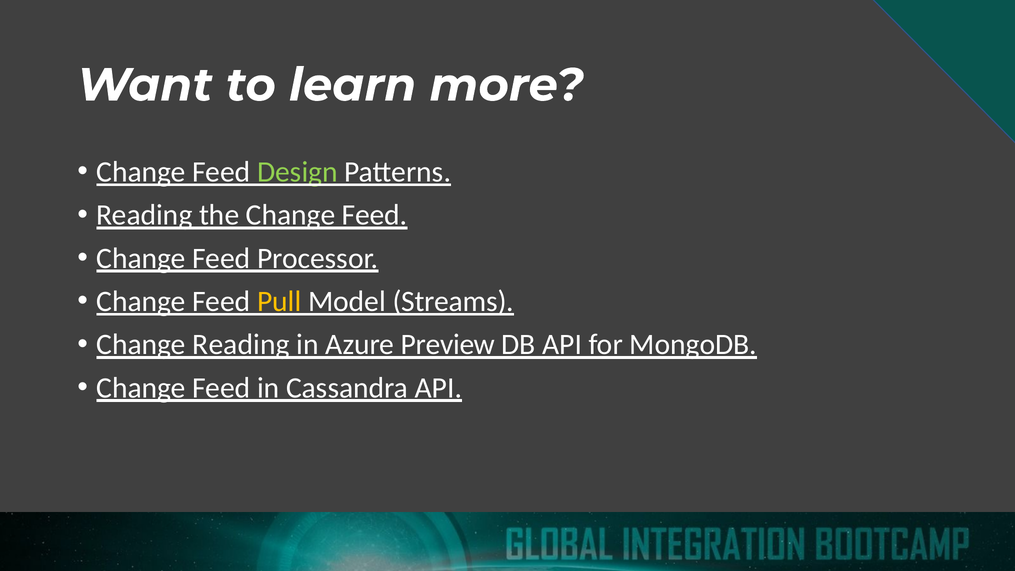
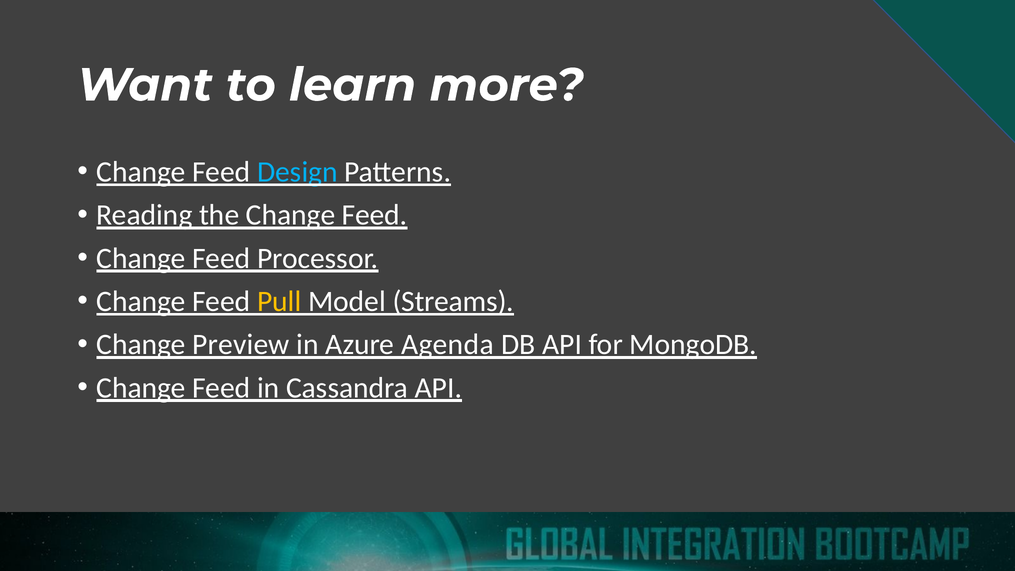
Design colour: light green -> light blue (297, 172)
Change Reading: Reading -> Preview (241, 345)
Preview: Preview -> Agenda (448, 345)
